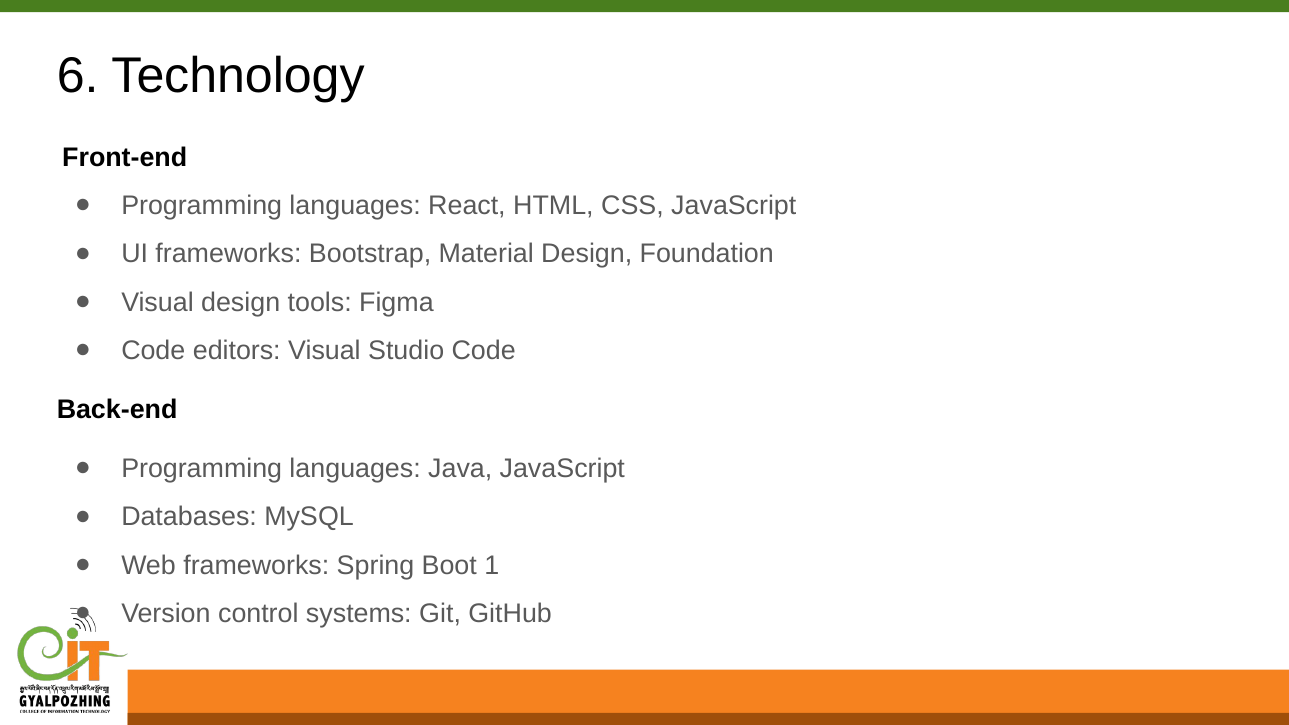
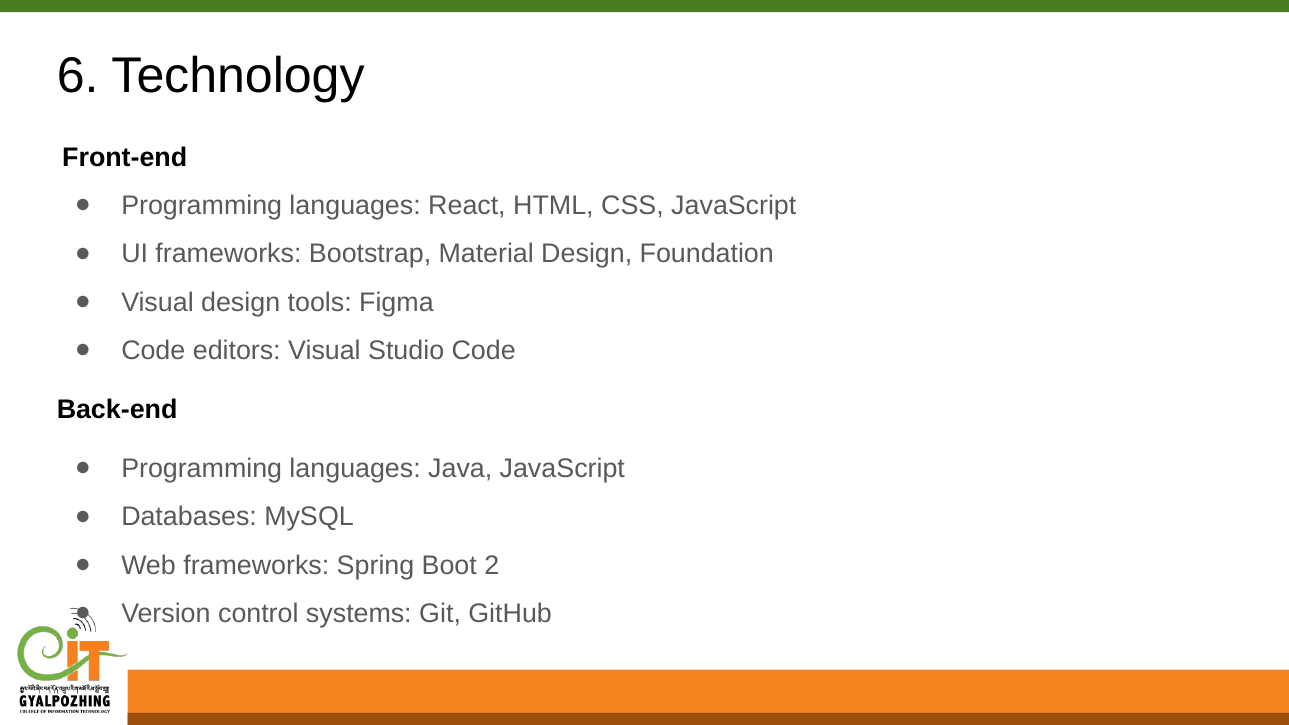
1: 1 -> 2 (492, 565)
